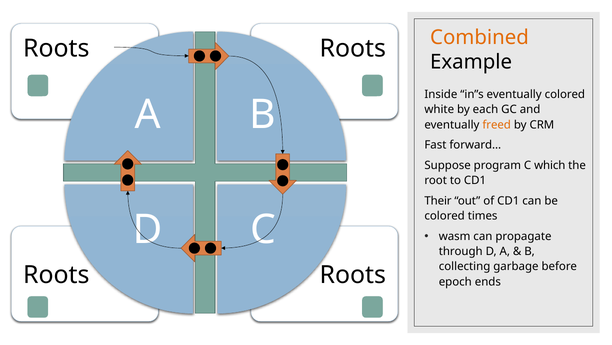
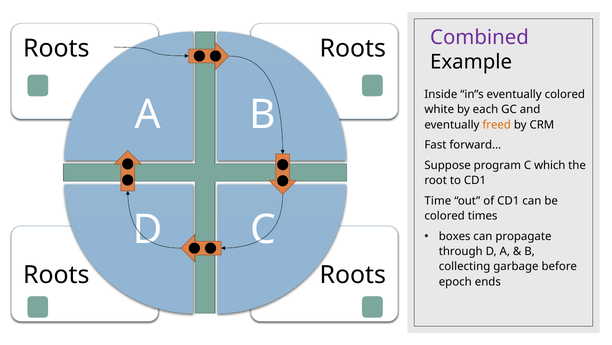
Combined colour: orange -> purple (480, 37)
Their: Their -> Time (438, 200)
wasm: wasm -> boxes (455, 236)
